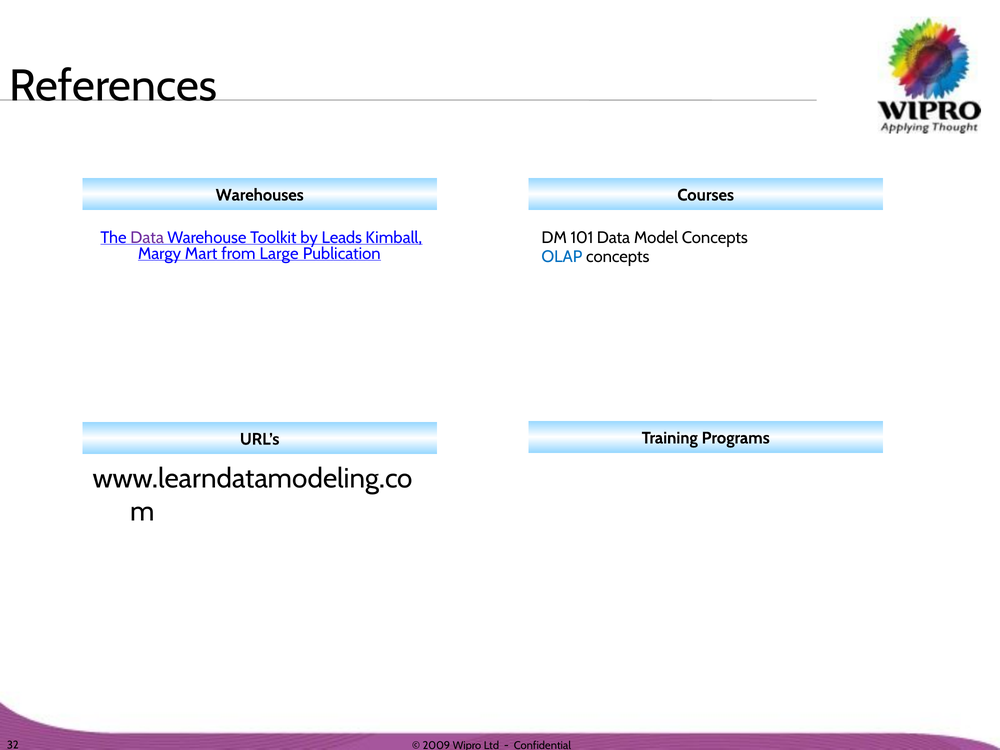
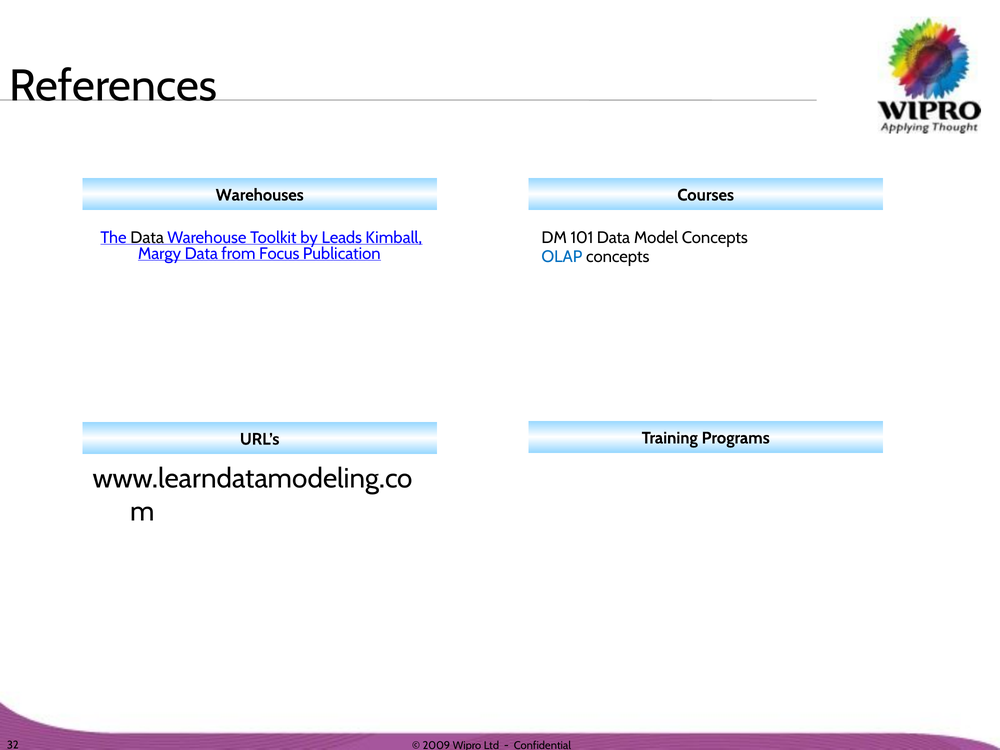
Data colour: purple -> black (147, 238)
Margy Mart: Mart -> Data (201, 254)
Large: Large -> Focus (279, 254)
